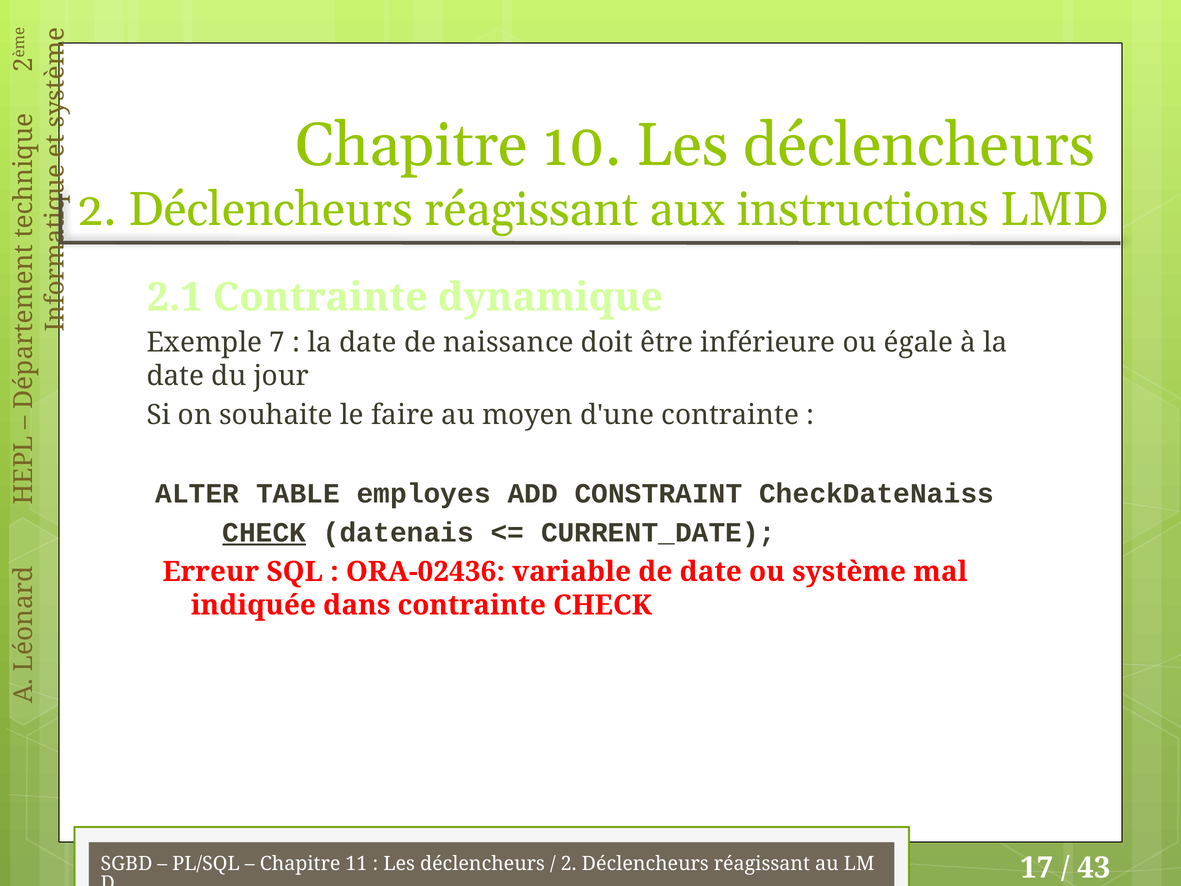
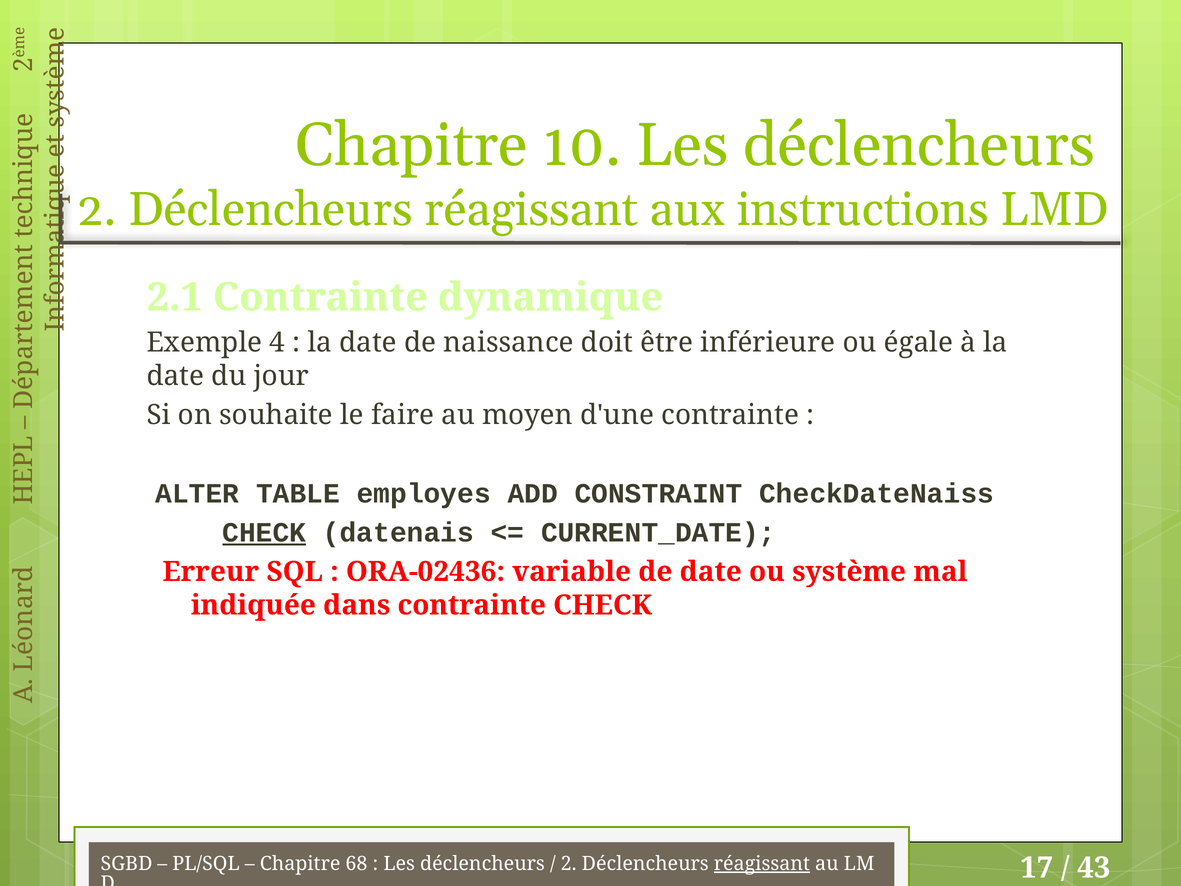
7: 7 -> 4 (277, 342)
11: 11 -> 68 (356, 863)
réagissant underline: none -> present (762, 863)
